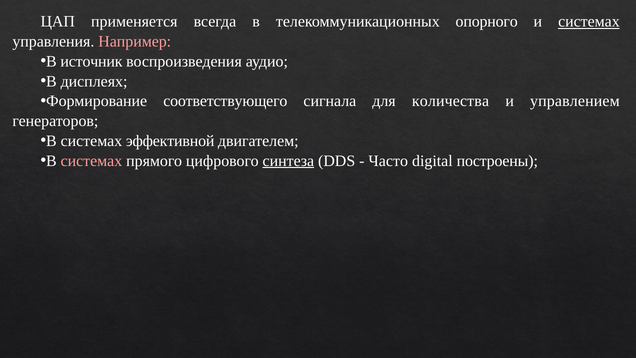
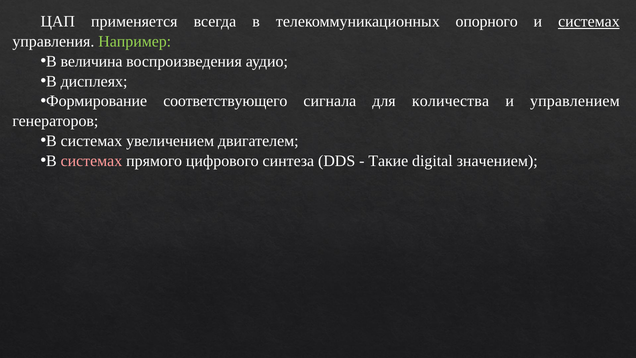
Например colour: pink -> light green (135, 41)
источник: источник -> величина (92, 61)
эффективной: эффективной -> увеличением (170, 141)
синтеза underline: present -> none (288, 161)
Часто: Часто -> Такие (388, 161)
построены: построены -> значением (497, 161)
